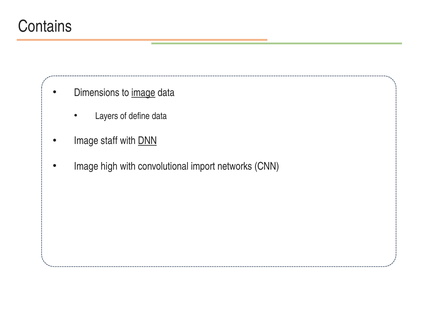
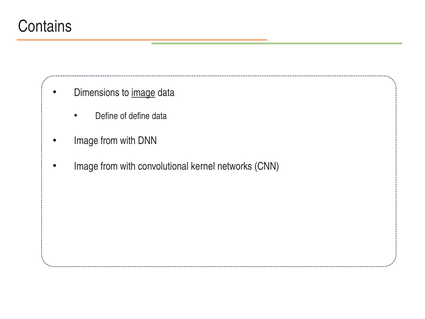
Layers: Layers -> Define (107, 116)
staff: staff -> from (109, 141)
DNN underline: present -> none (147, 141)
high: high -> from (109, 166)
import: import -> kernel (203, 166)
